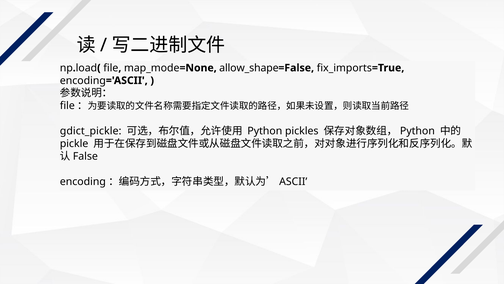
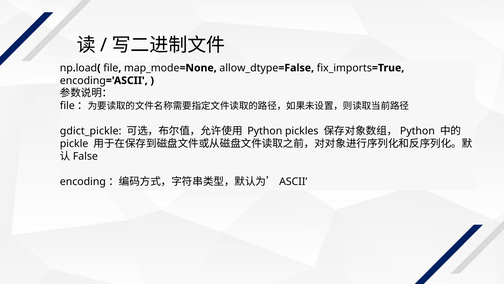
allow_shape: allow_shape -> allow_dtype (249, 68)
